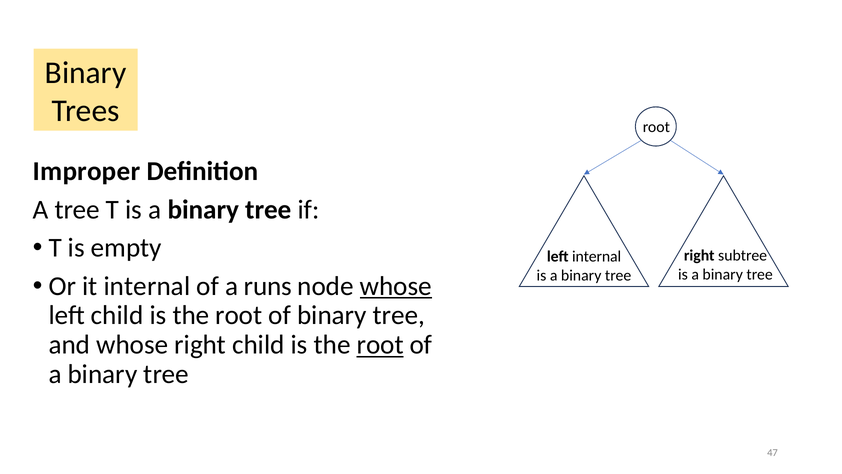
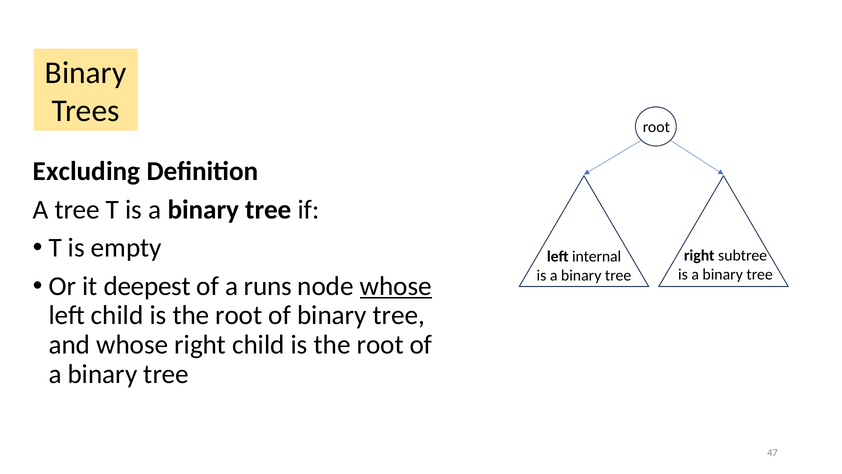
Improper: Improper -> Excluding (87, 171)
it internal: internal -> deepest (147, 286)
root underline: present -> none (380, 345)
